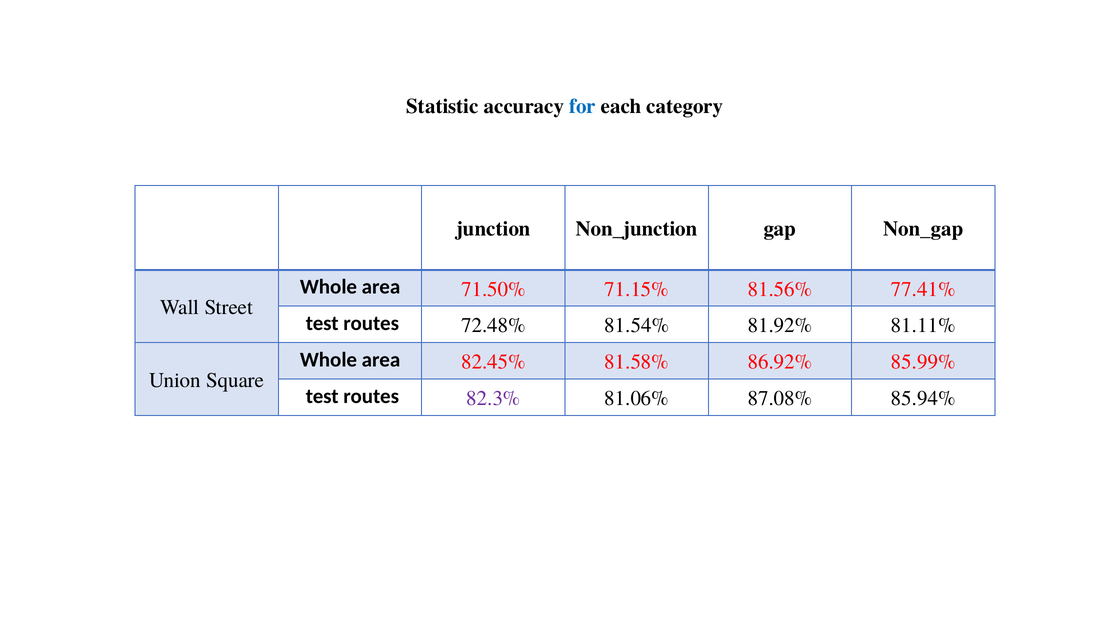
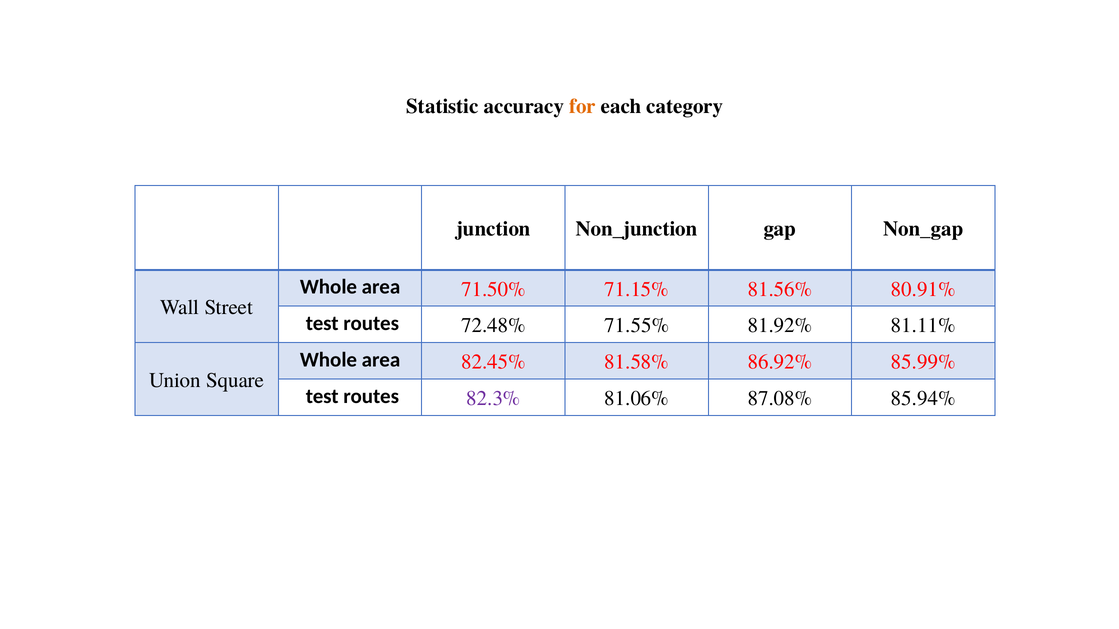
for colour: blue -> orange (583, 106)
77.41%: 77.41% -> 80.91% (923, 289)
81.54%: 81.54% -> 71.55% (637, 326)
